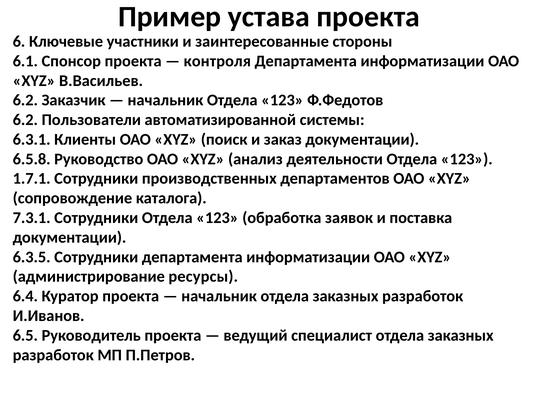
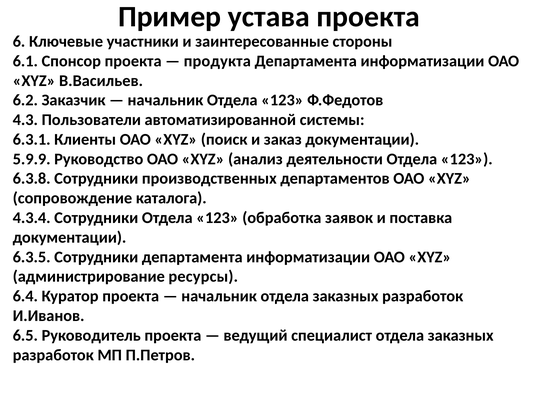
контроля: контроля -> продукта (217, 61)
6.2: 6.2 -> 4.3 (25, 120)
6.5.8: 6.5.8 -> 5.9.9 (32, 159)
1.7.1: 1.7.1 -> 6.3.8 (32, 179)
7.3.1: 7.3.1 -> 4.3.4 (32, 218)
